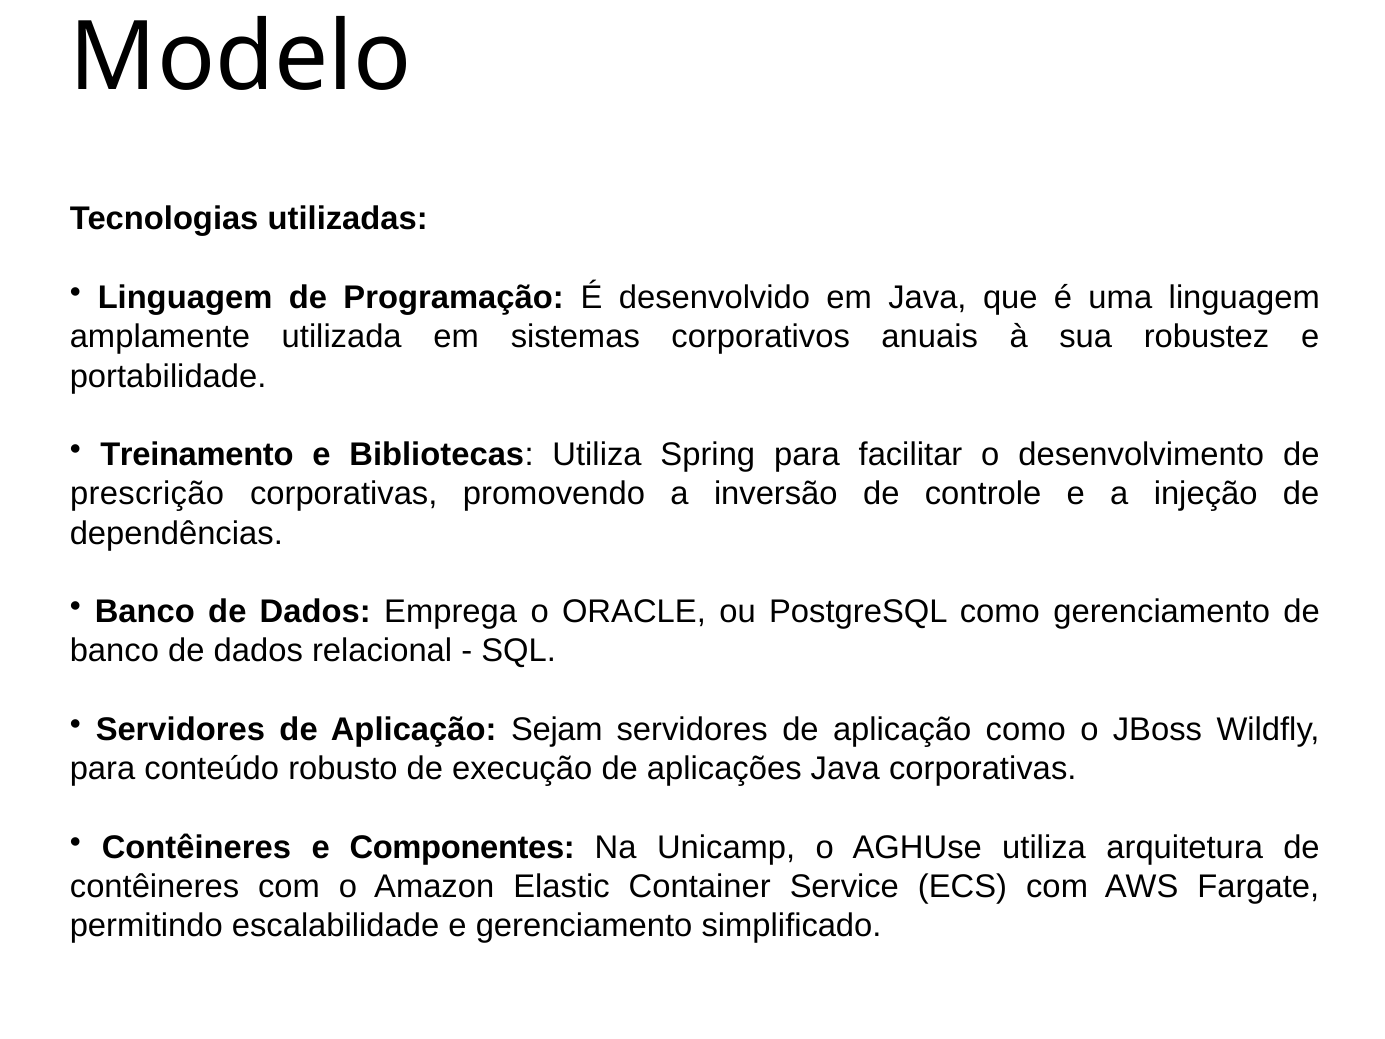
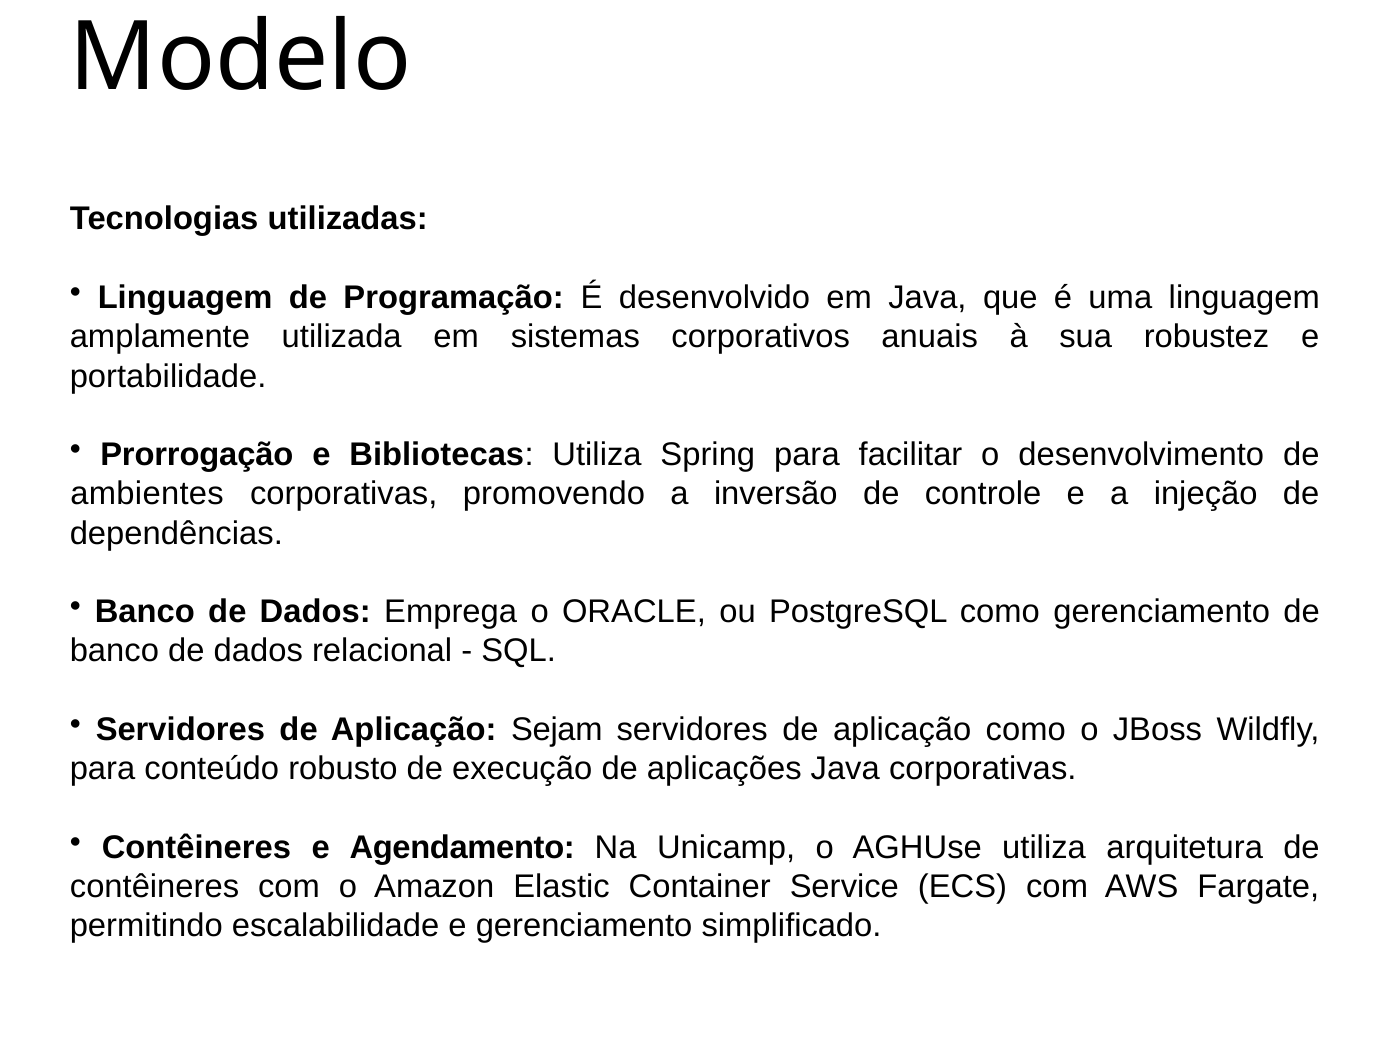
Treinamento: Treinamento -> Prorrogação (197, 455)
prescrição: prescrição -> ambientes (147, 494)
Componentes: Componentes -> Agendamento (462, 847)
